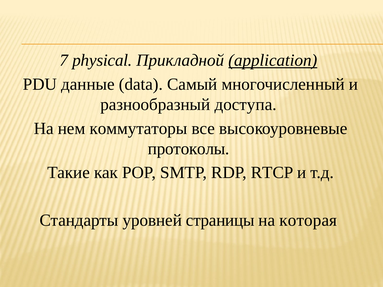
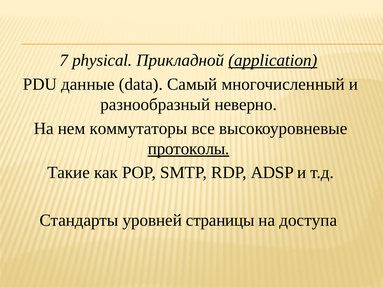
доступа: доступа -> неверно (246, 105)
протоколы underline: none -> present (189, 149)
RTCP: RTCP -> ADSP (272, 173)
которая: которая -> доступа (308, 220)
